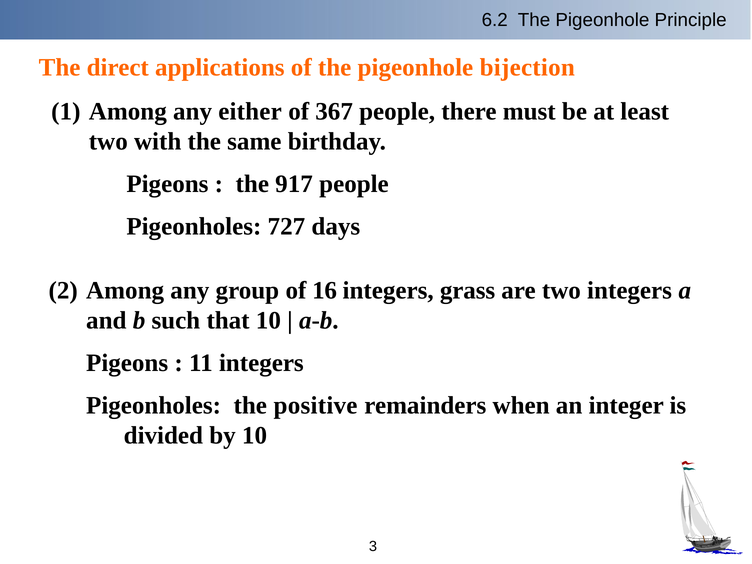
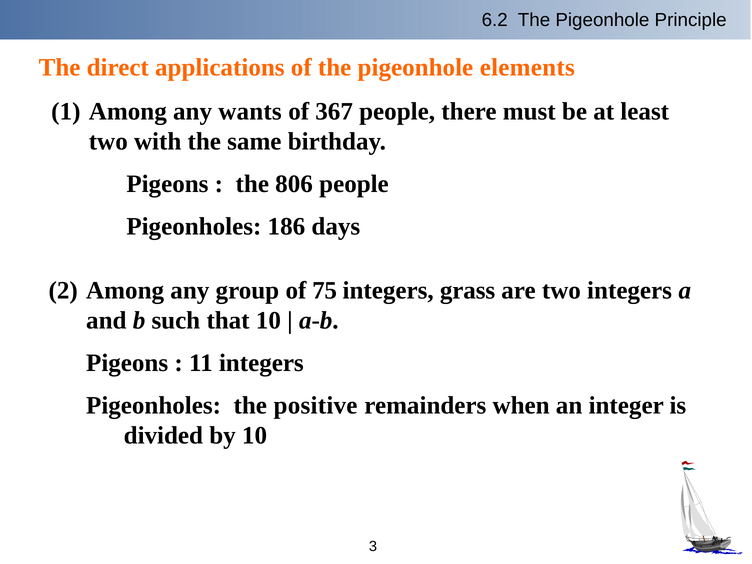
bijection: bijection -> elements (527, 67)
either: either -> wants (250, 111)
917: 917 -> 806 (294, 184)
727: 727 -> 186 (286, 227)
16: 16 -> 75 (325, 290)
